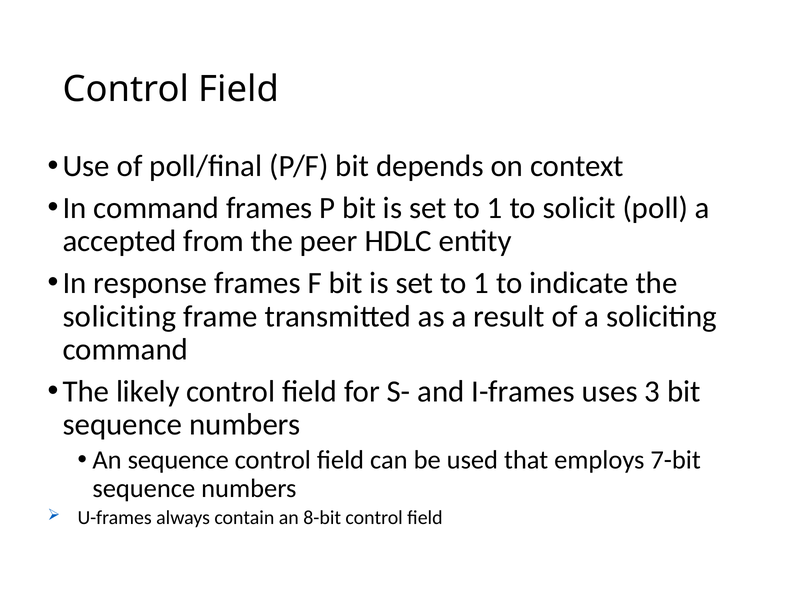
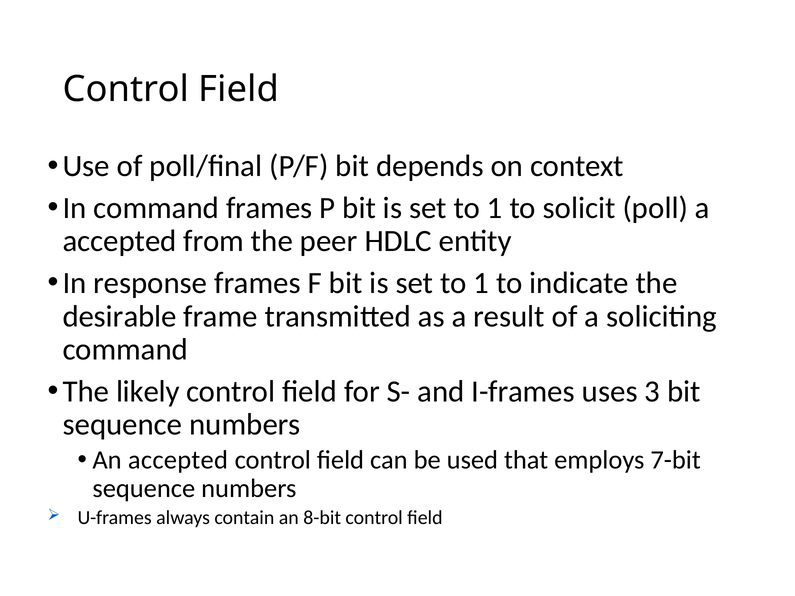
soliciting: soliciting -> desirable (120, 316)
An sequence: sequence -> accepted (178, 460)
